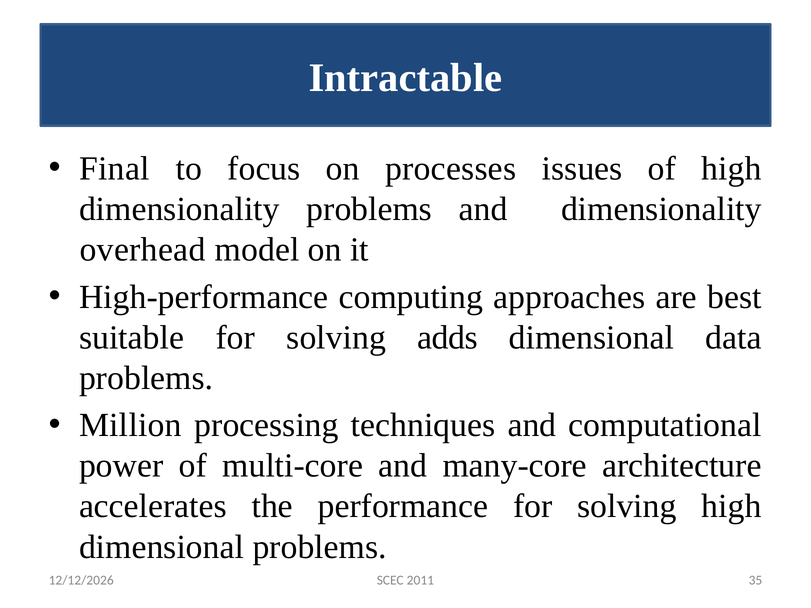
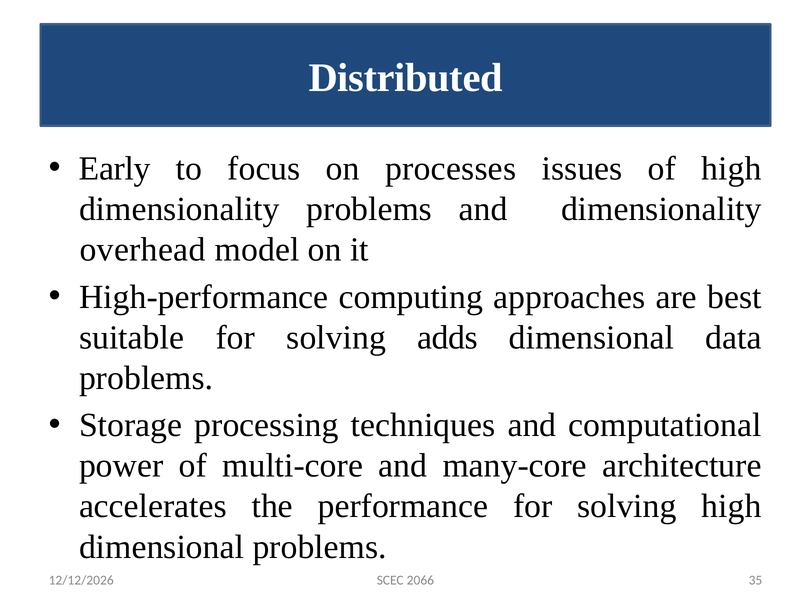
Intractable: Intractable -> Distributed (406, 78)
Final: Final -> Early (115, 169)
Million: Million -> Storage (131, 425)
2011: 2011 -> 2066 (420, 581)
